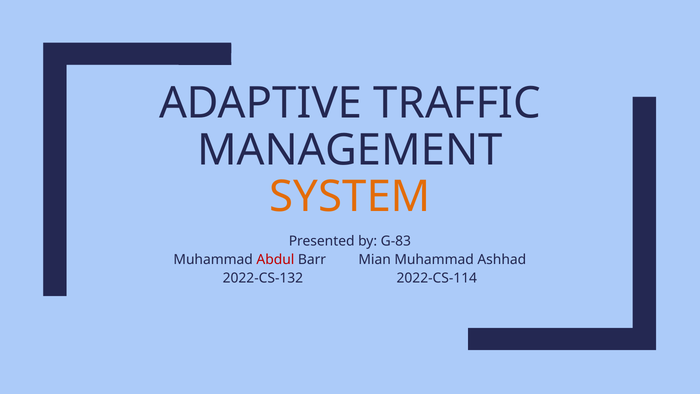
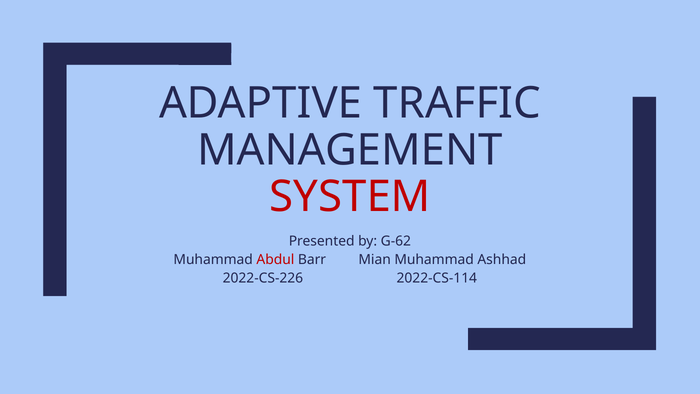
SYSTEM colour: orange -> red (350, 197)
G-83: G-83 -> G-62 (396, 241)
2022-CS-132: 2022-CS-132 -> 2022-CS-226 (263, 278)
